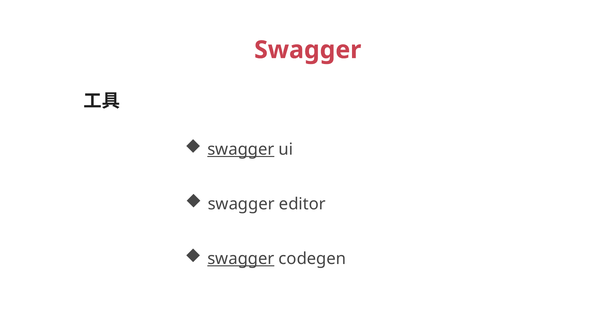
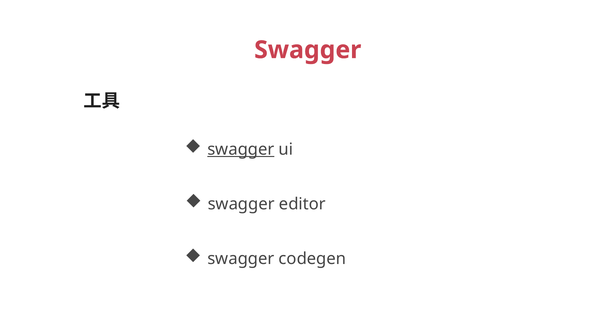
swagger underline: present -> none (241, 259)
